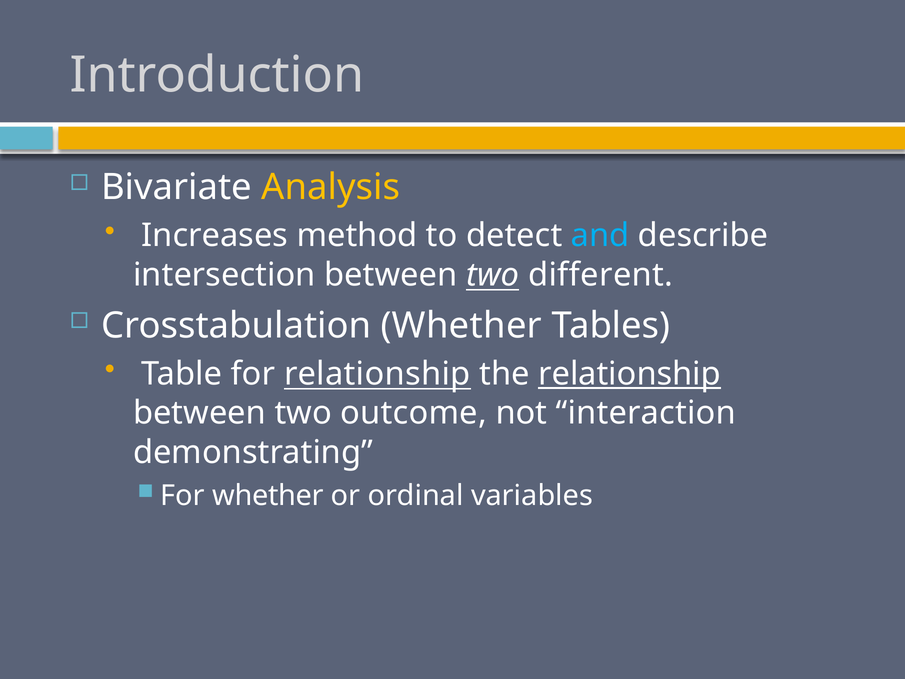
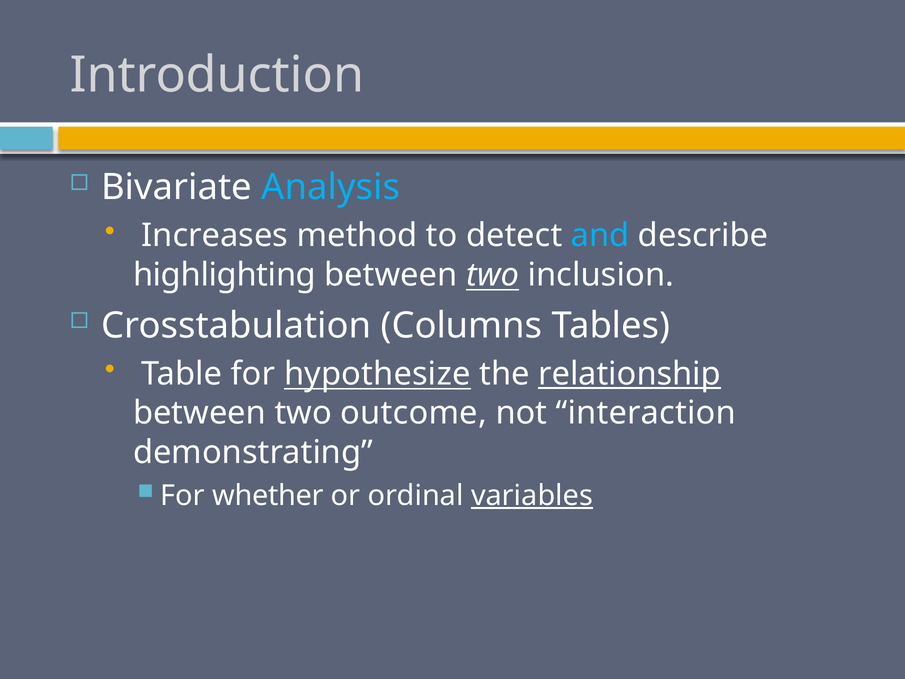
Analysis colour: yellow -> light blue (331, 187)
intersection: intersection -> highlighting (224, 275)
different: different -> inclusion (601, 275)
Crosstabulation Whether: Whether -> Columns (462, 325)
for relationship: relationship -> hypothesize (377, 374)
variables underline: none -> present (532, 495)
